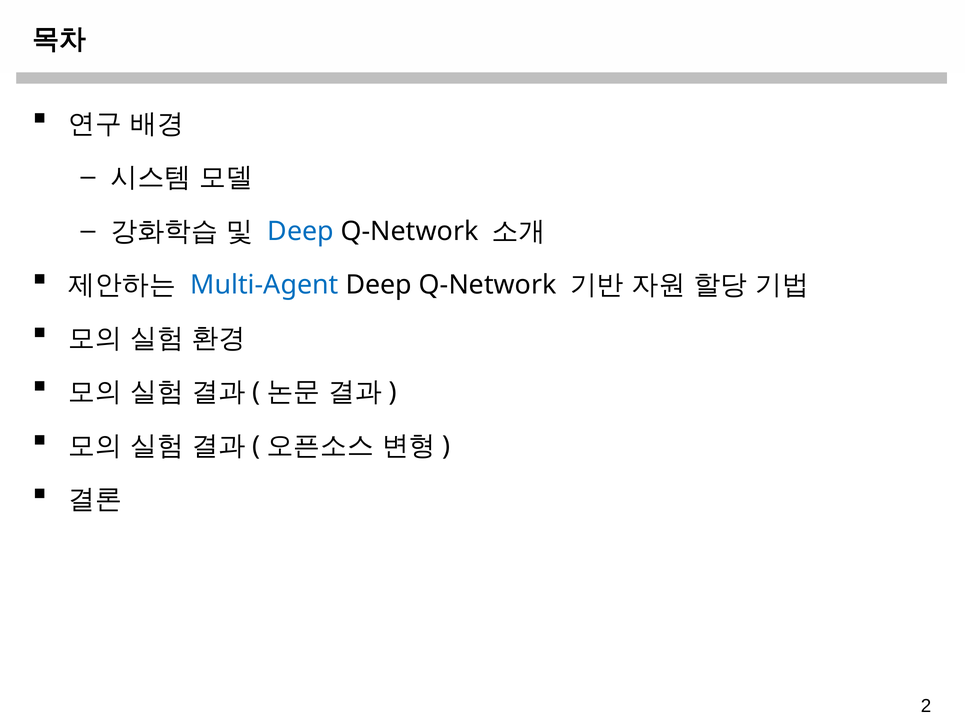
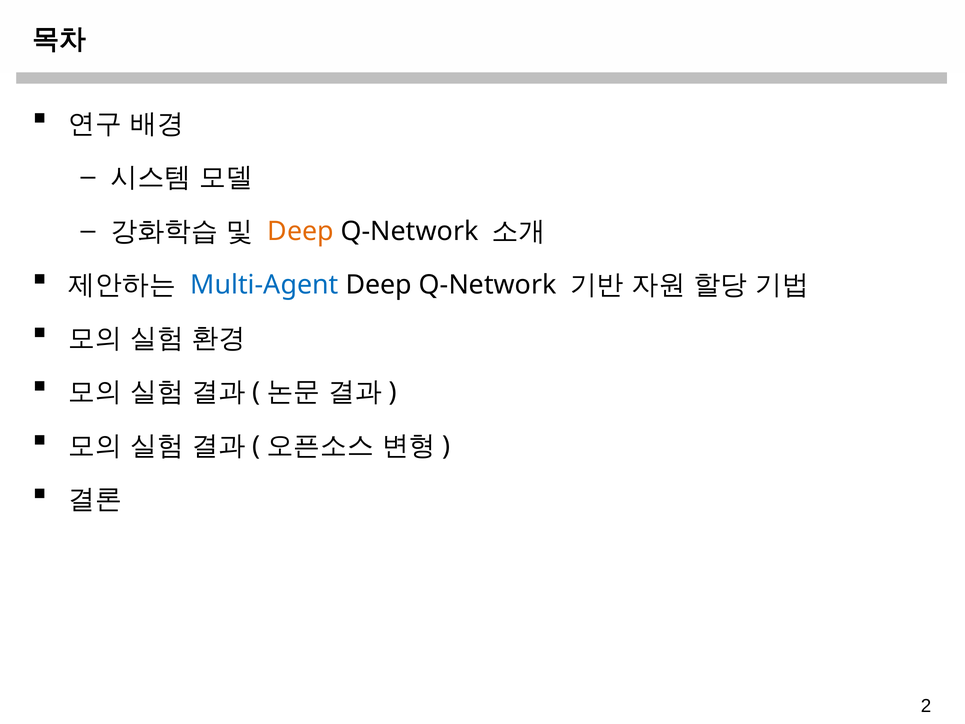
Deep colour: blue -> orange (301, 231)
